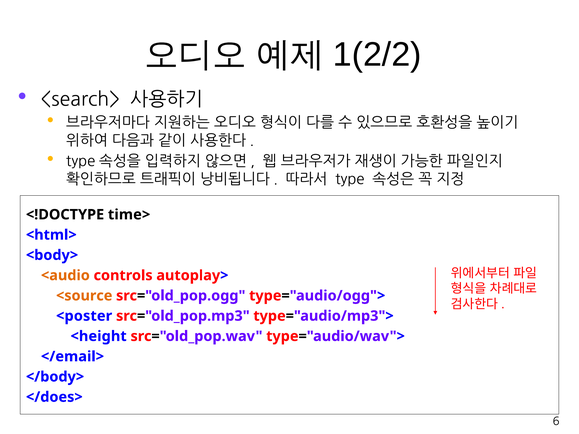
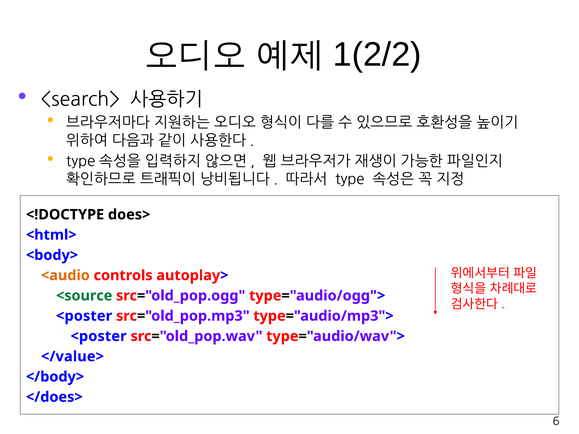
time>: time> -> does> (129, 215)
<source colour: orange -> green (84, 296)
<height: <height -> <poster (99, 336)
</email>: </email> -> </value> (72, 357)
